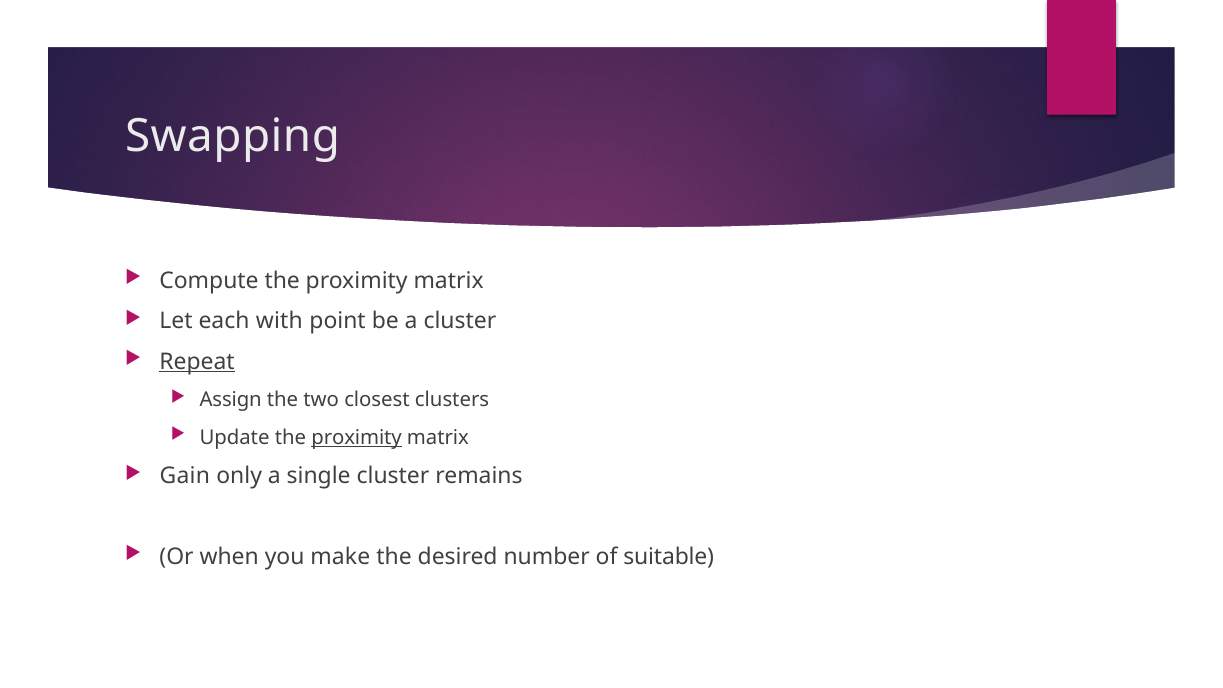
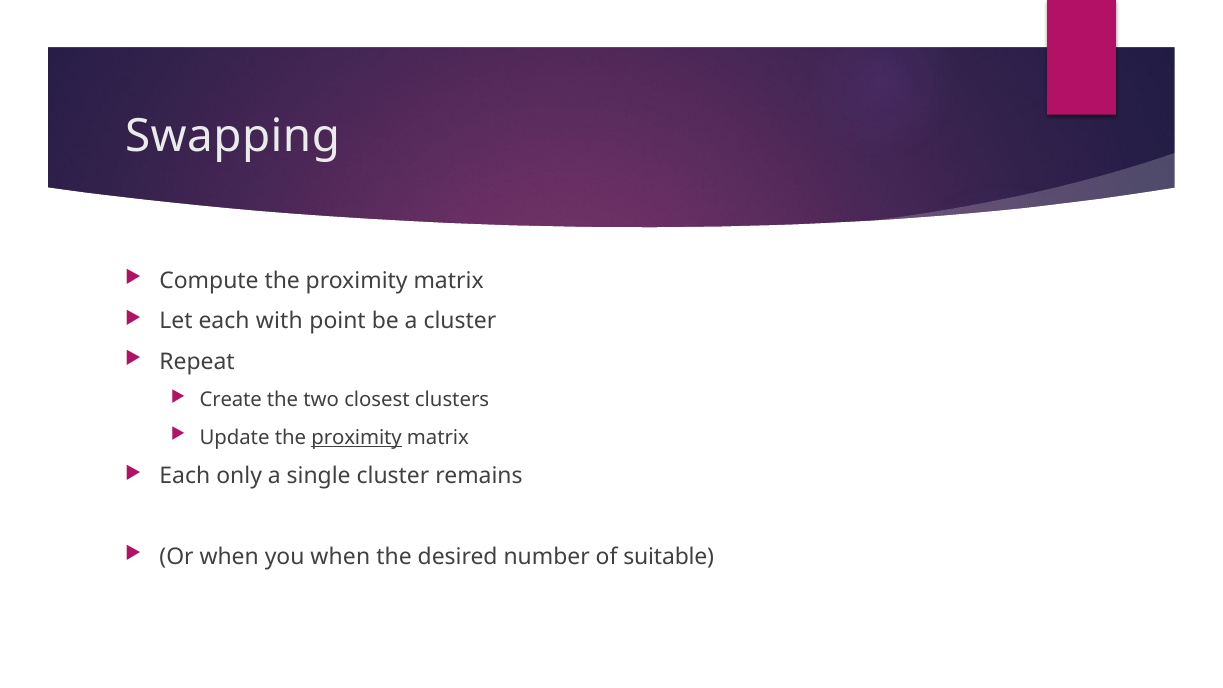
Repeat underline: present -> none (197, 362)
Assign: Assign -> Create (231, 400)
Gain: Gain -> Each (185, 476)
you make: make -> when (340, 557)
